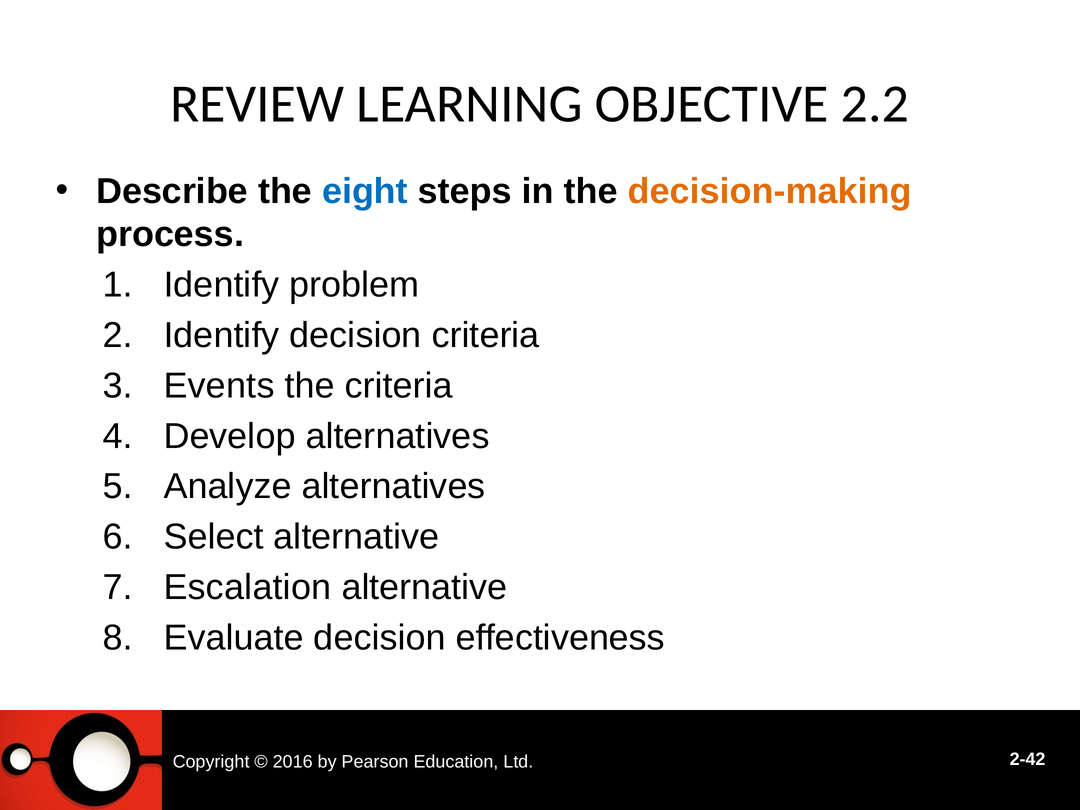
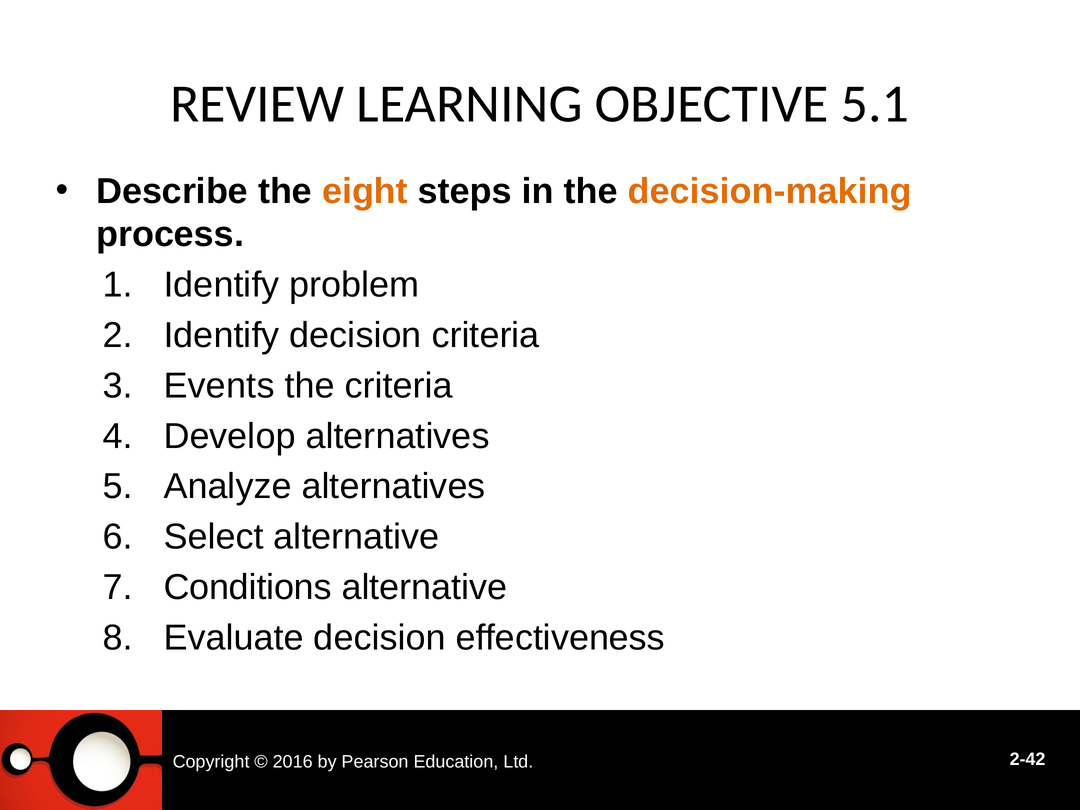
2.2: 2.2 -> 5.1 (875, 104)
eight colour: blue -> orange (365, 191)
Escalation: Escalation -> Conditions (248, 587)
